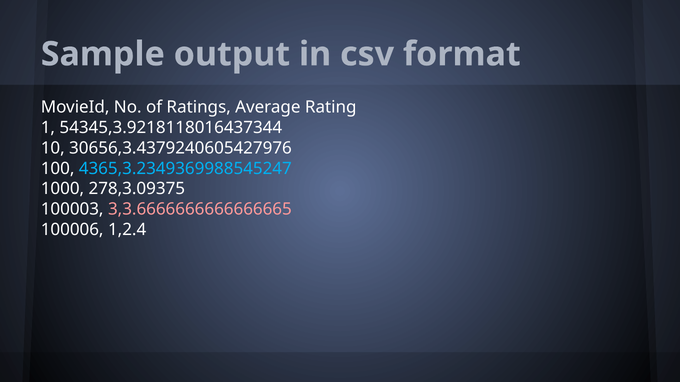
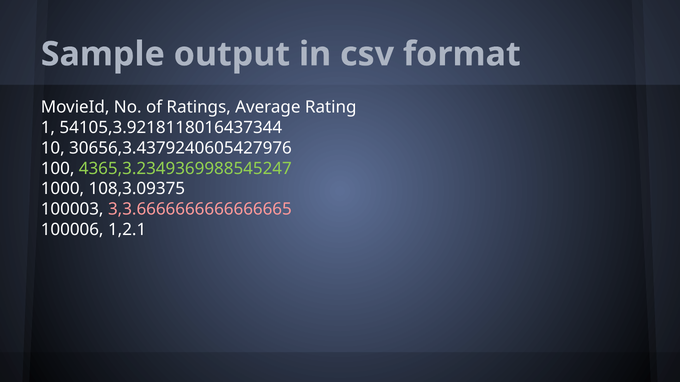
54345,3.9218118016437344: 54345,3.9218118016437344 -> 54105,3.9218118016437344 (171, 128)
4365,3.2349369988545247 colour: light blue -> light green (185, 169)
278,3.09375: 278,3.09375 -> 108,3.09375 (137, 189)
1,2.4: 1,2.4 -> 1,2.1 (127, 230)
